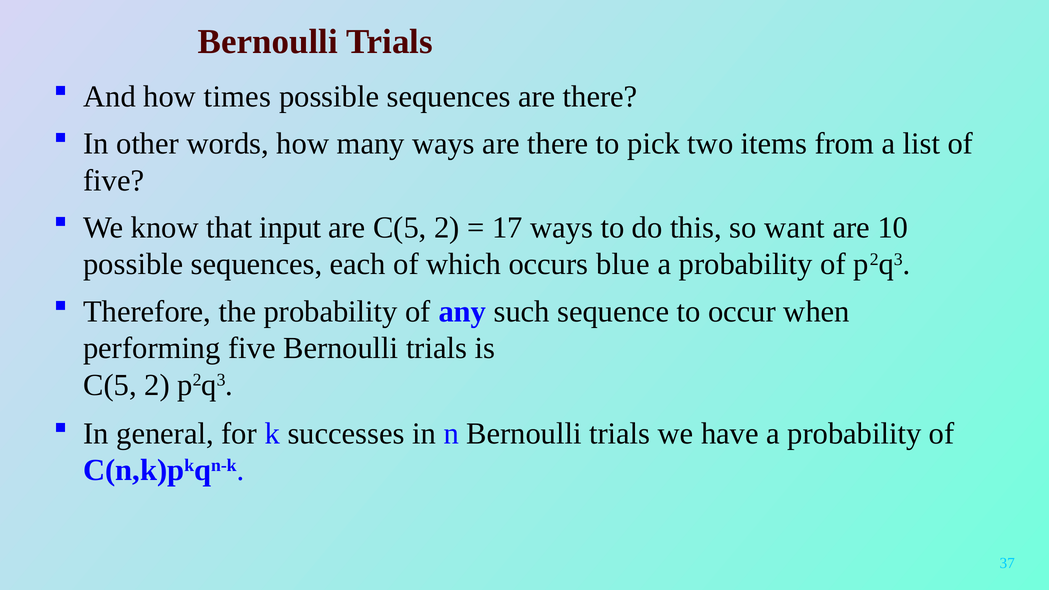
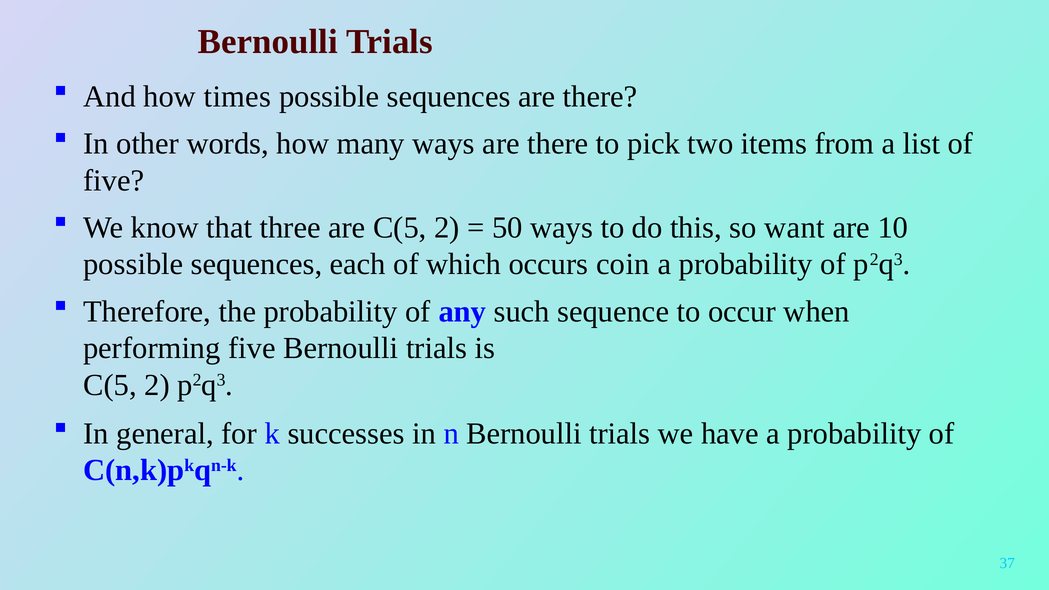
input: input -> three (290, 228)
17: 17 -> 50 (507, 228)
blue: blue -> coin (623, 264)
